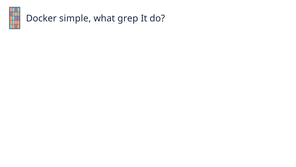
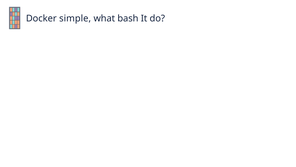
grep: grep -> bash (128, 18)
